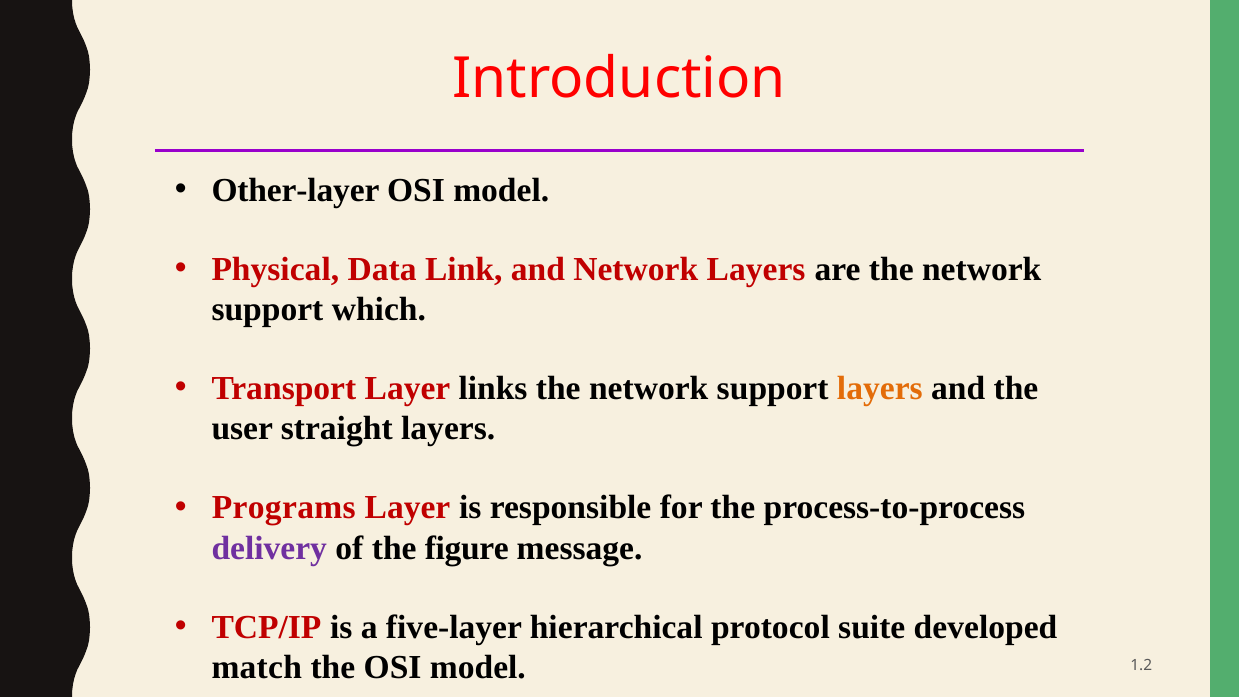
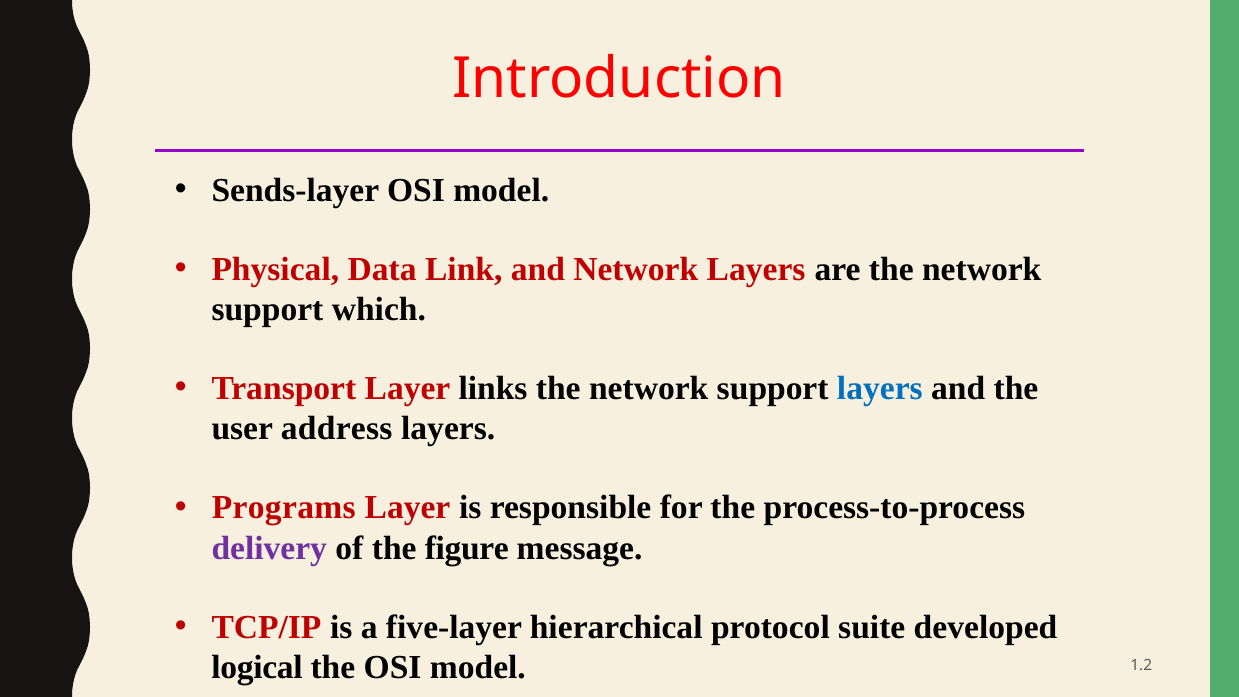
Other-layer: Other-layer -> Sends-layer (295, 190)
layers colour: orange -> blue (880, 389)
straight: straight -> address (337, 429)
match: match -> logical (257, 667)
